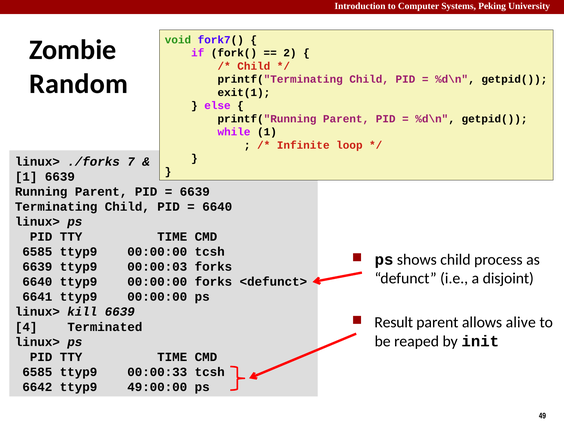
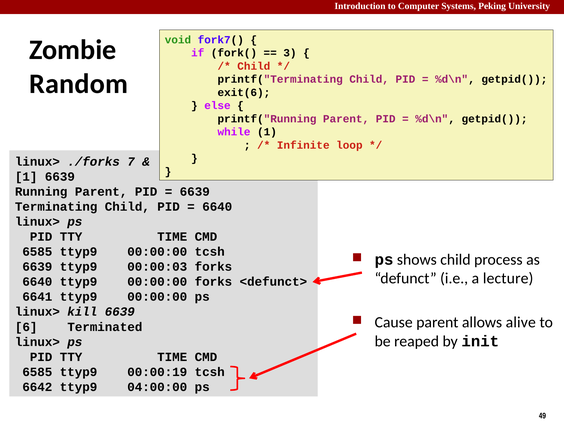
2: 2 -> 3 (290, 53)
exit(1: exit(1 -> exit(6 (244, 93)
disjoint: disjoint -> lecture (508, 278)
Result: Result -> Cause (394, 322)
4: 4 -> 6 (26, 327)
00:00:33: 00:00:33 -> 00:00:19 (157, 372)
49:00:00: 49:00:00 -> 04:00:00 (157, 387)
